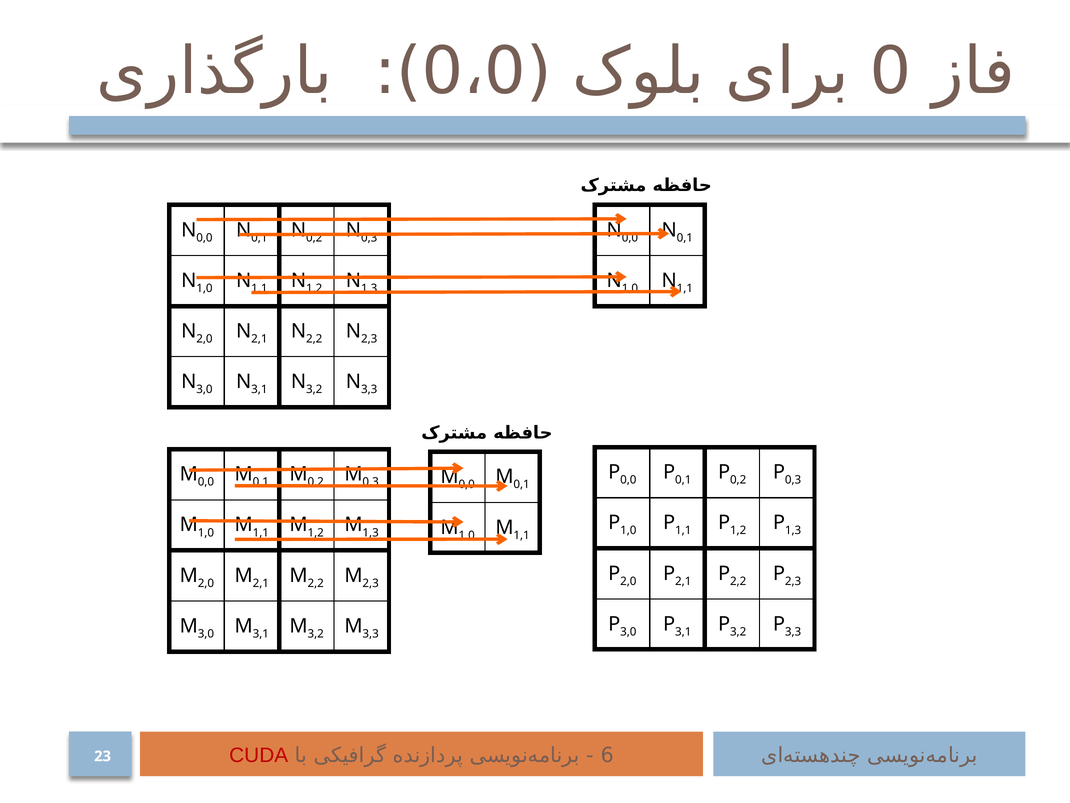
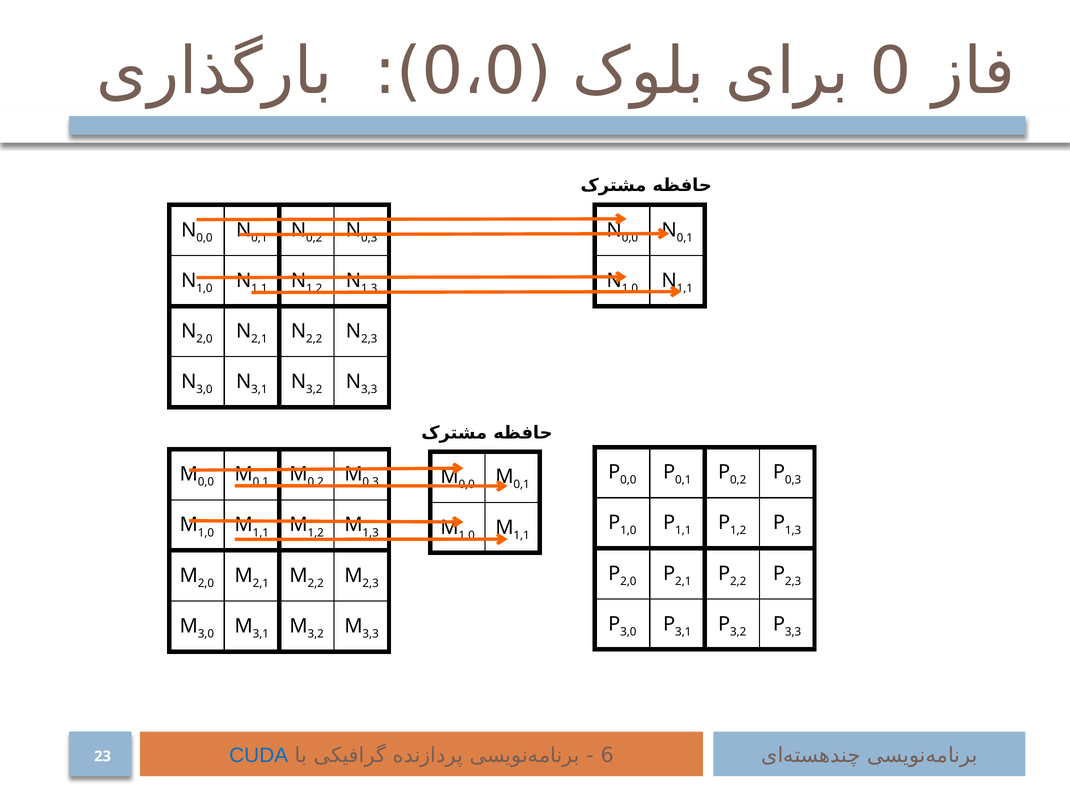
CUDA colour: red -> blue (259, 755)
